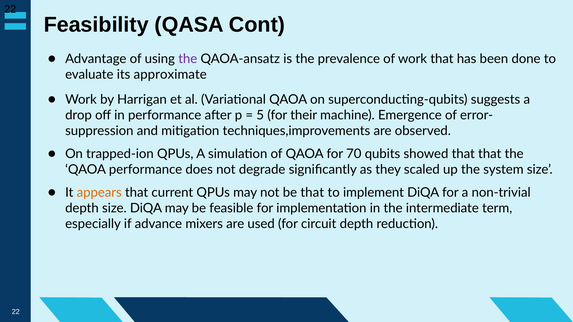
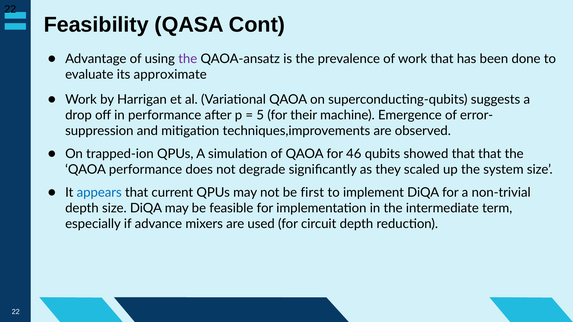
70: 70 -> 46 (354, 154)
appears colour: orange -> blue (99, 193)
be that: that -> first (312, 193)
